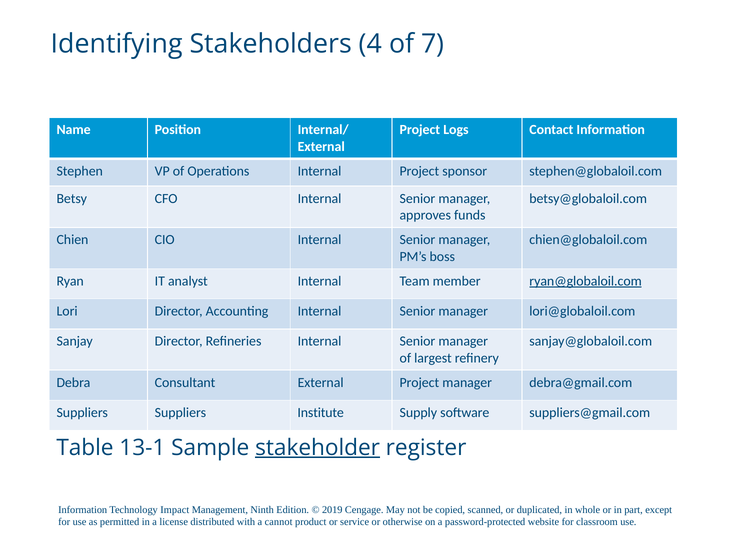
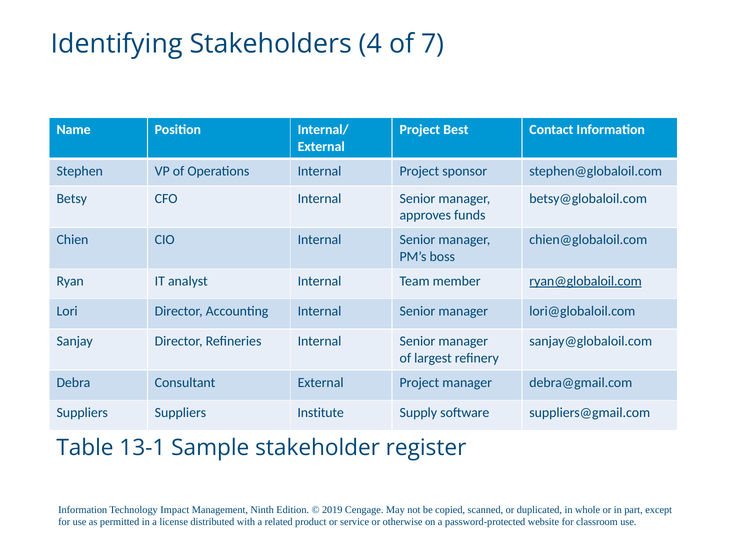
Logs: Logs -> Best (456, 130)
stakeholder underline: present -> none (318, 447)
cannot: cannot -> related (279, 522)
